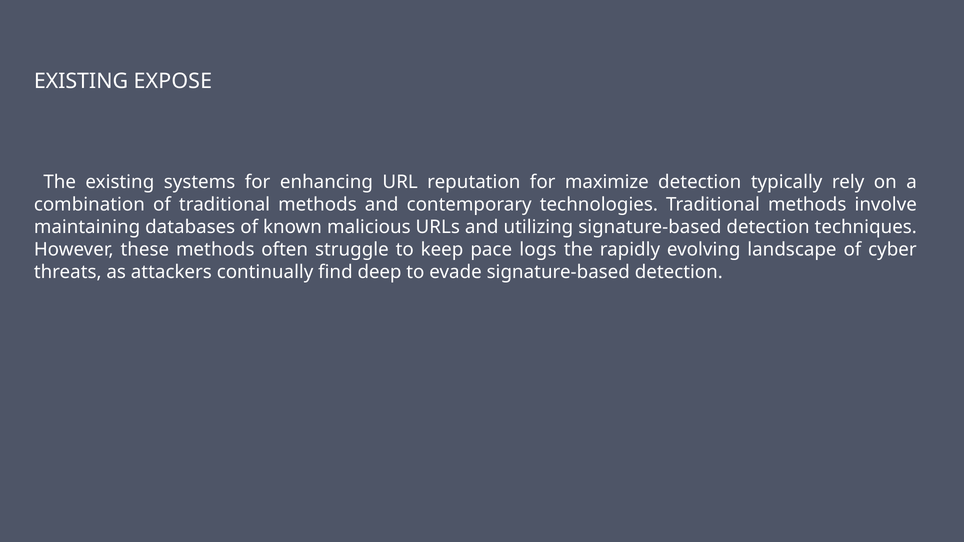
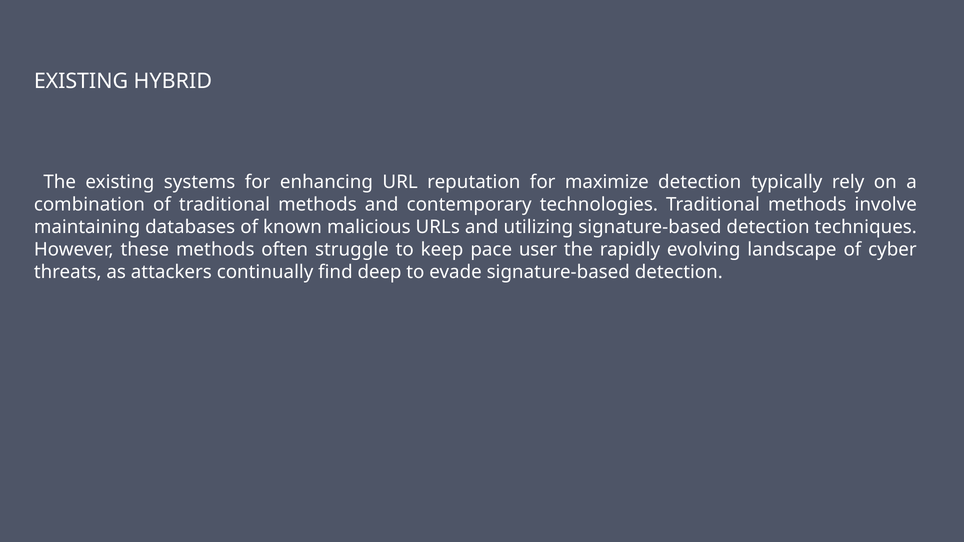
EXPOSE: EXPOSE -> HYBRID (173, 81)
logs: logs -> user (538, 250)
